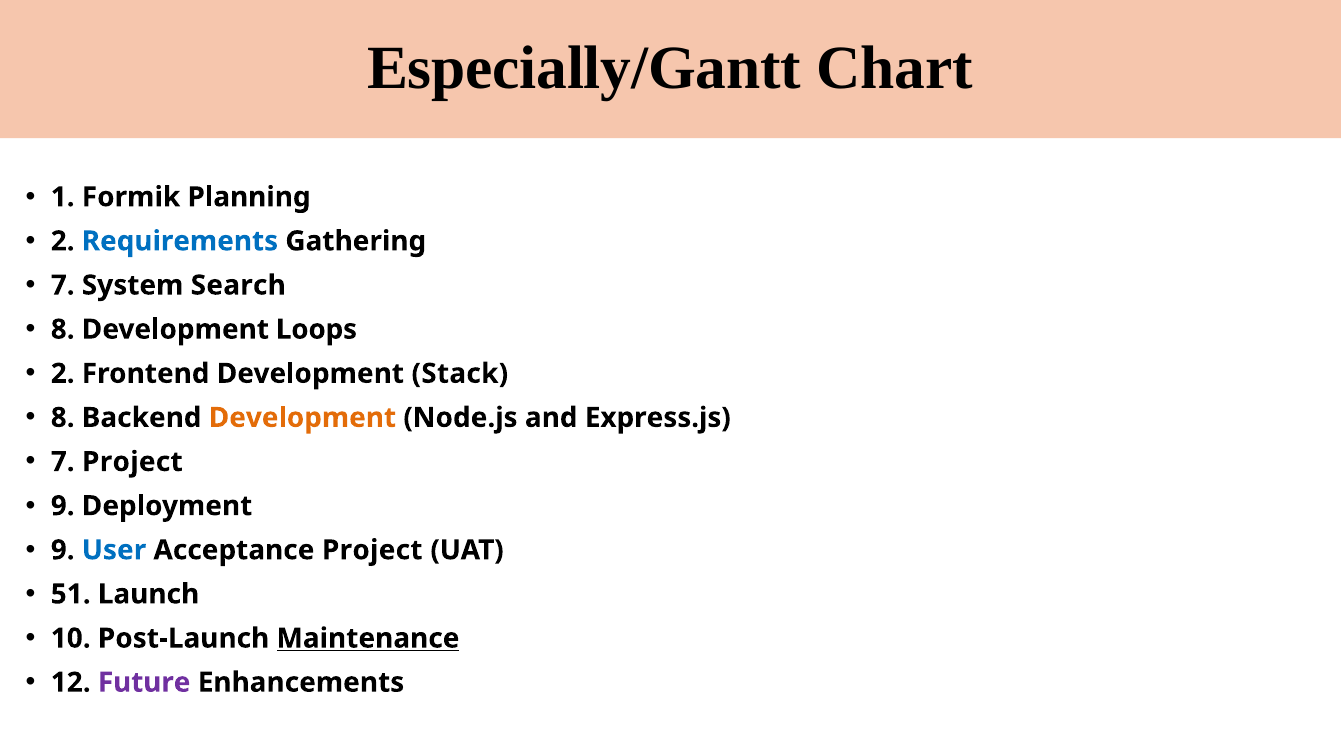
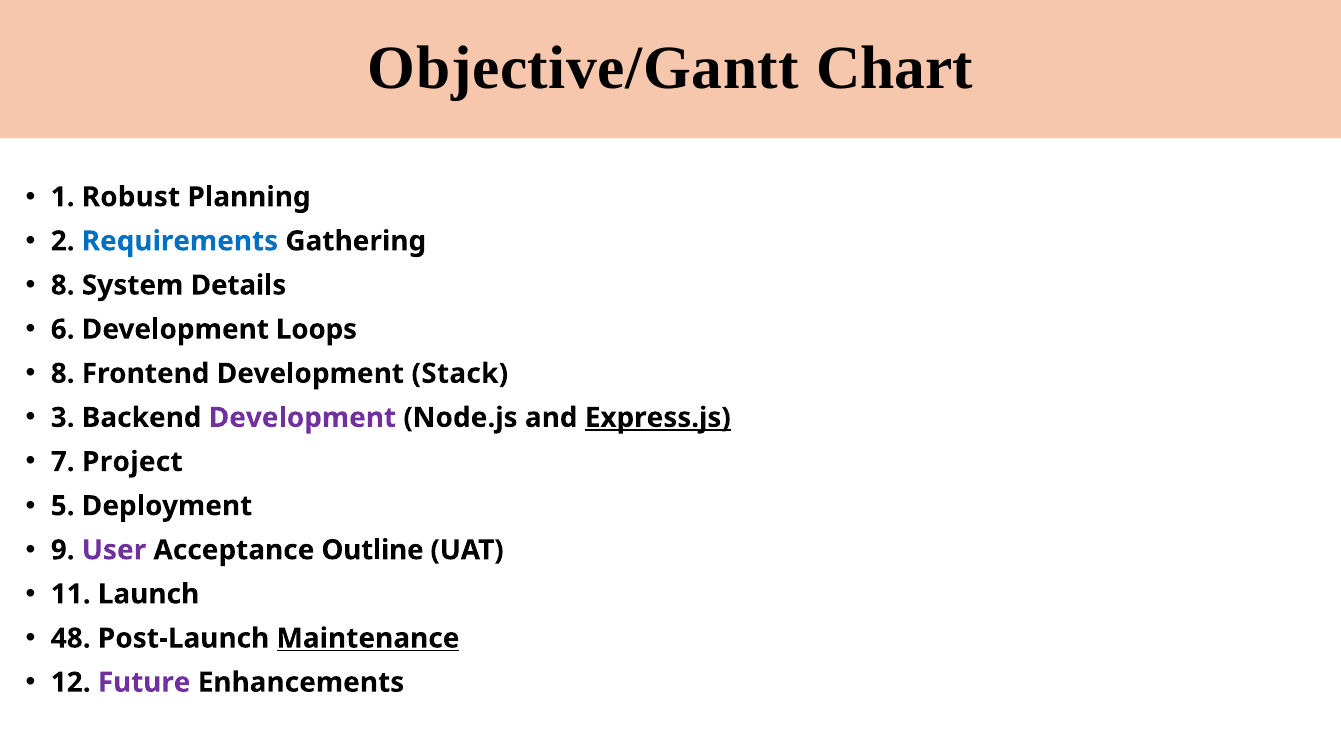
Especially/Gantt: Especially/Gantt -> Objective/Gantt (584, 68)
Formik: Formik -> Robust (131, 197)
7: 7 -> 8 (63, 285)
Search: Search -> Details (238, 285)
8: 8 -> 6 (63, 330)
2: 2 -> 8 (63, 374)
8: 8 -> 3 (63, 418)
Development colour: orange -> purple (302, 418)
Express.js underline: none -> present (658, 418)
9: 9 -> 5 (63, 506)
User colour: blue -> purple (114, 550)
Acceptance Project: Project -> Outline (373, 550)
51: 51 -> 11 (71, 594)
10: 10 -> 48 (71, 639)
